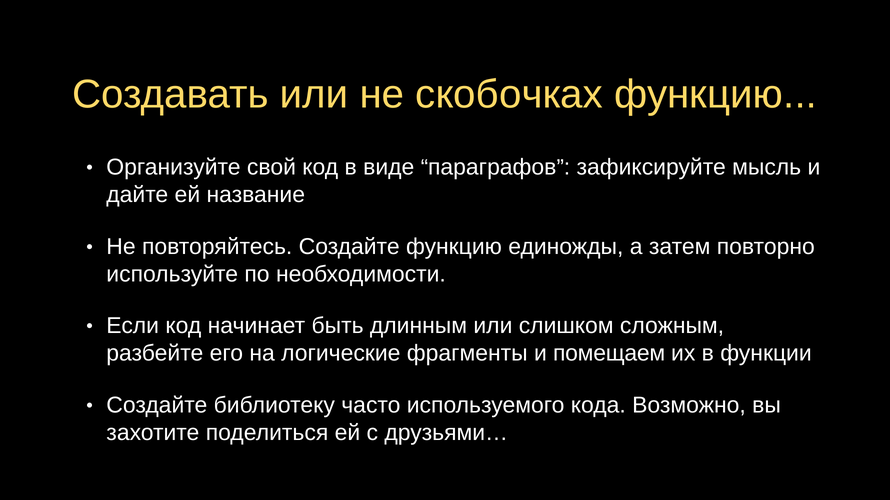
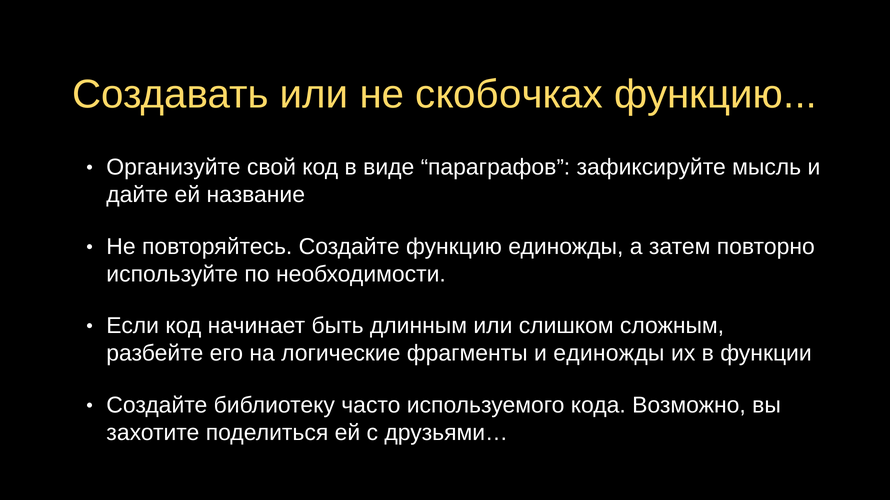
и помещаем: помещаем -> единожды (609, 354)
